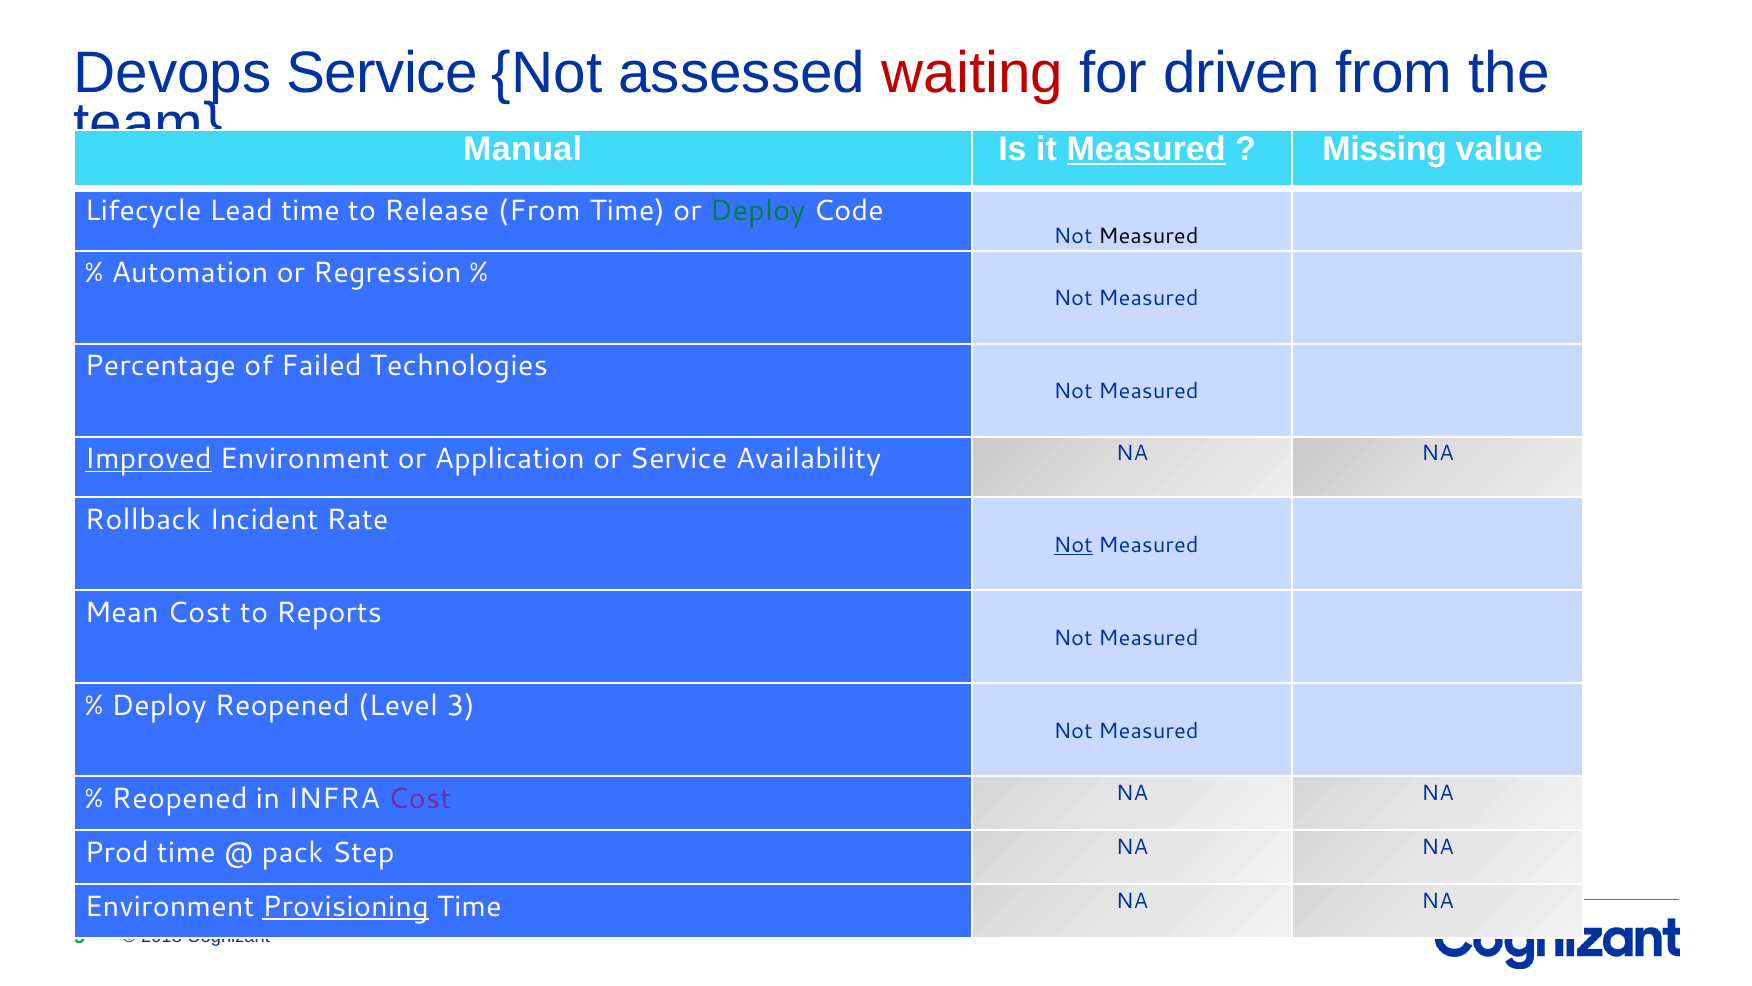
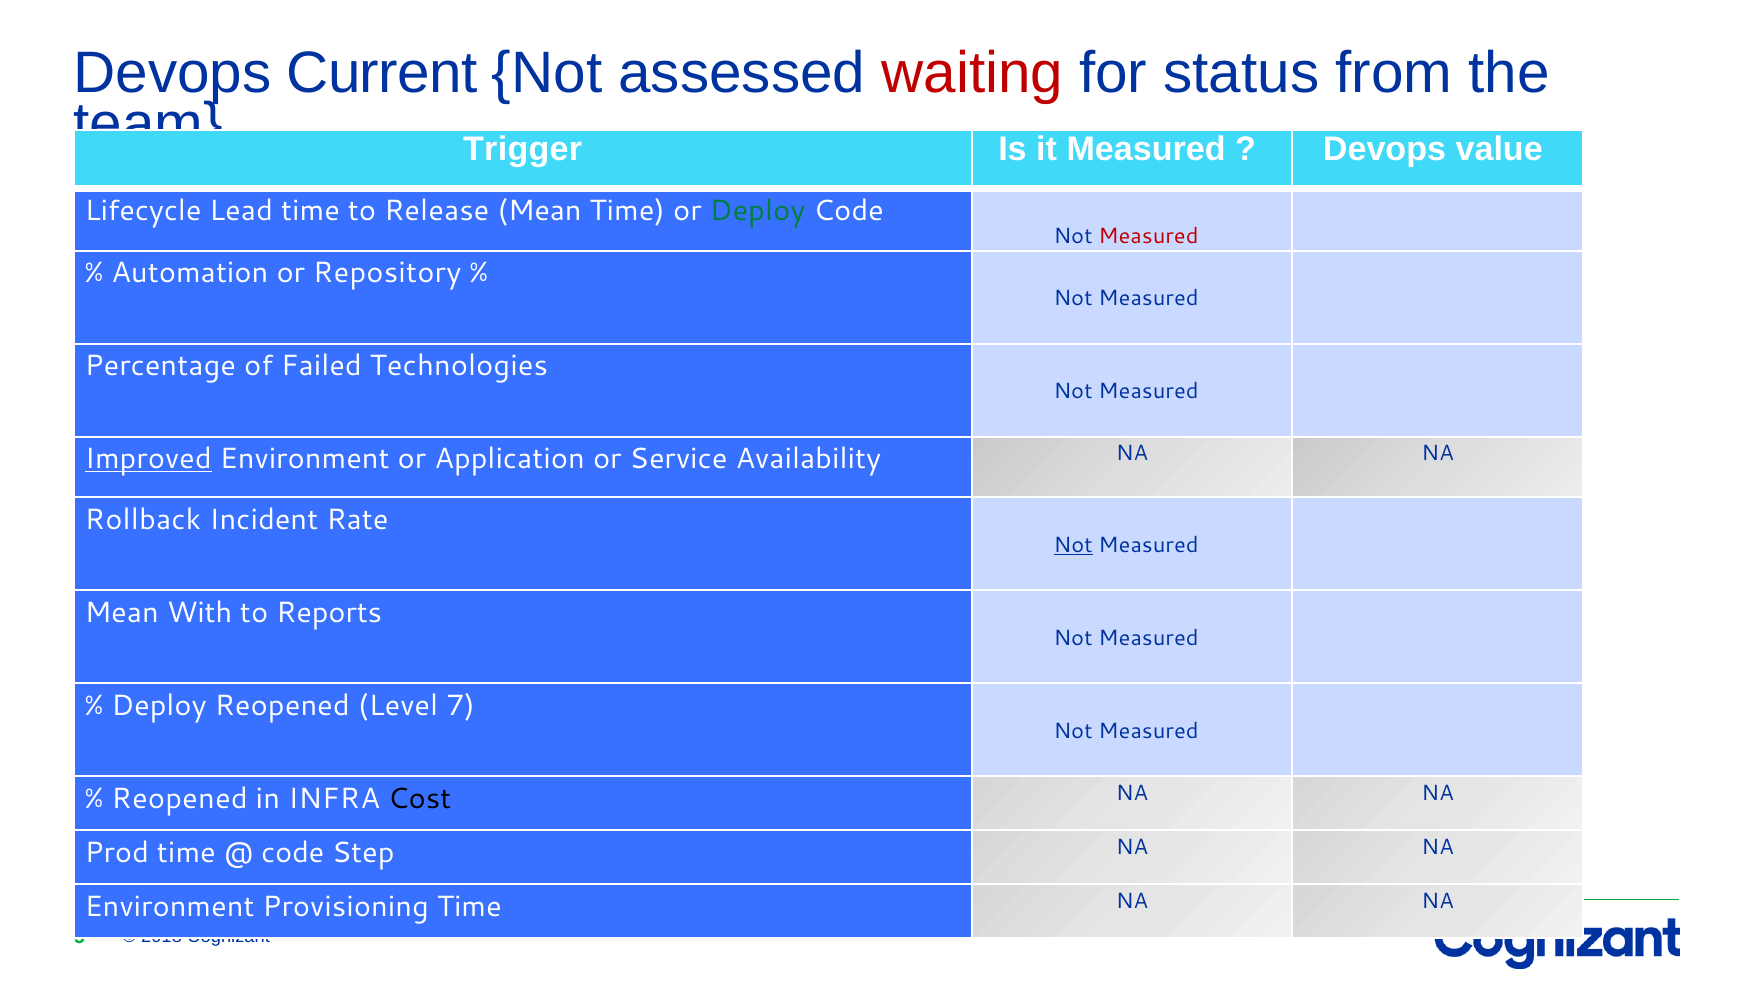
Devops Service: Service -> Current (382, 74)
driven: driven -> status (1241, 74)
Manual: Manual -> Trigger (523, 149)
Measured underline: present -> none (1146, 149)
Missing: Missing -> Devops (1384, 149)
Release From: From -> Mean (540, 211)
Measured colour: black -> red (1148, 236)
Regression: Regression -> Repository (387, 273)
Mean Cost: Cost -> With (200, 612)
3: 3 -> 7 (461, 705)
Cost colour: purple -> black (420, 798)
pack: pack -> code (293, 852)
Provisioning underline: present -> none (346, 906)
